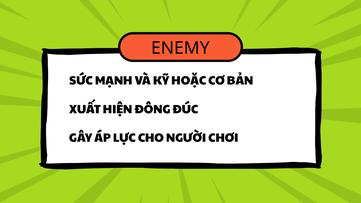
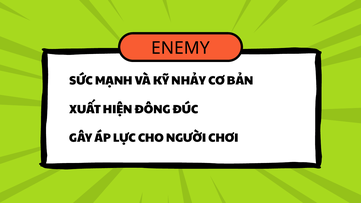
HOẶC: HOẶC -> NHẢY (189, 81)
